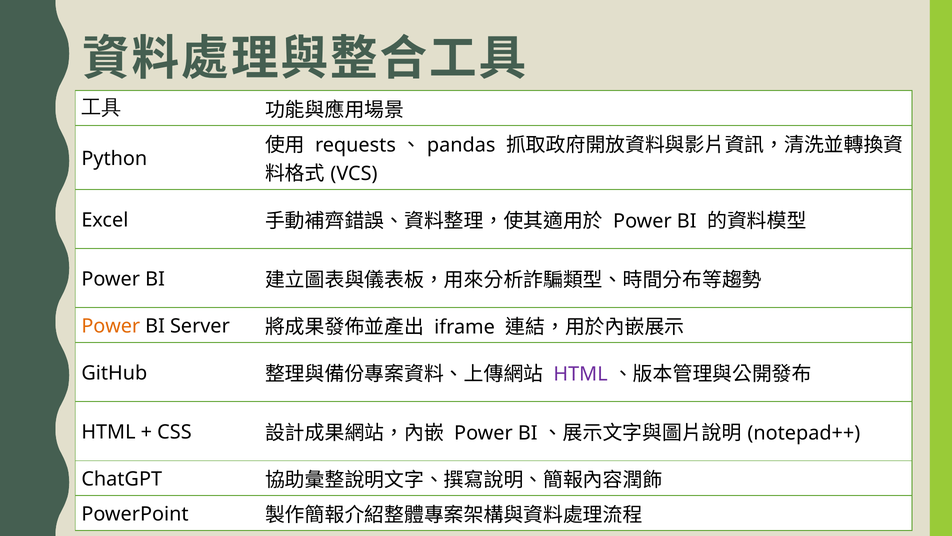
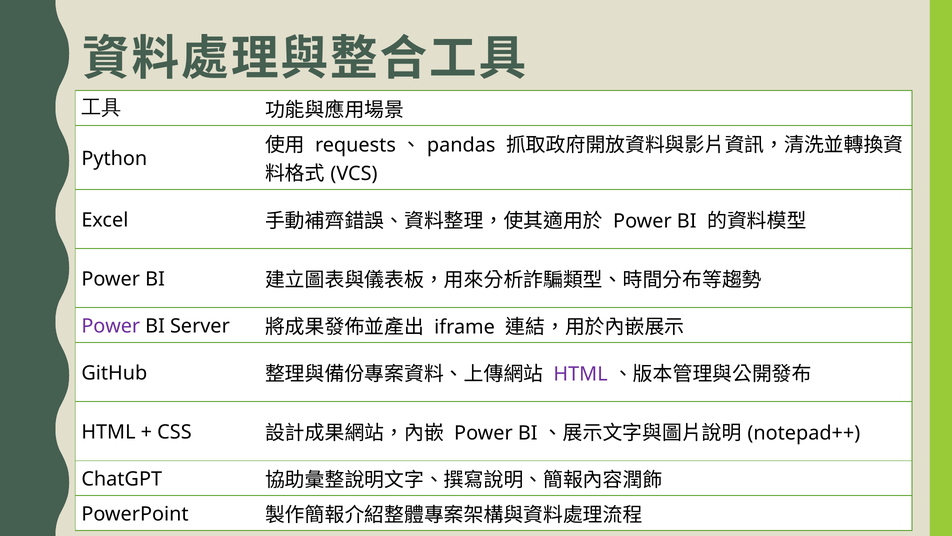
Power colour: orange -> purple (111, 326)
